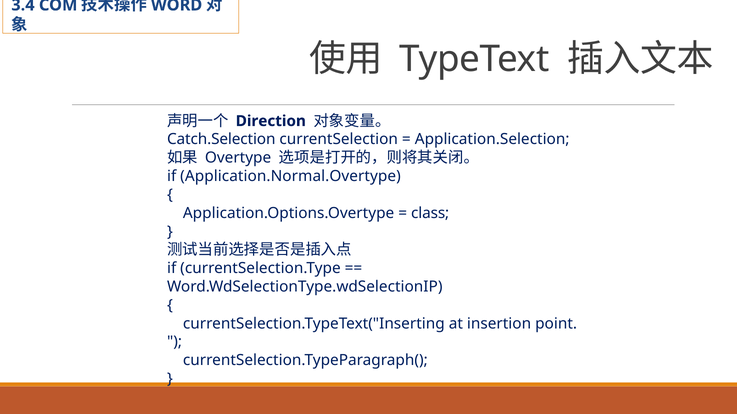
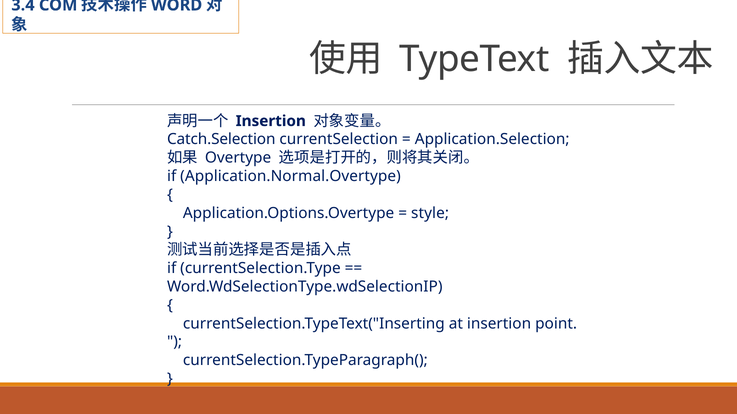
Direction: Direction -> Insertion (271, 121)
class: class -> style (430, 213)
